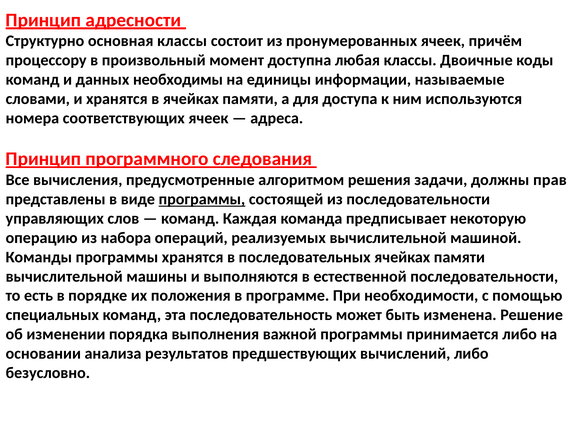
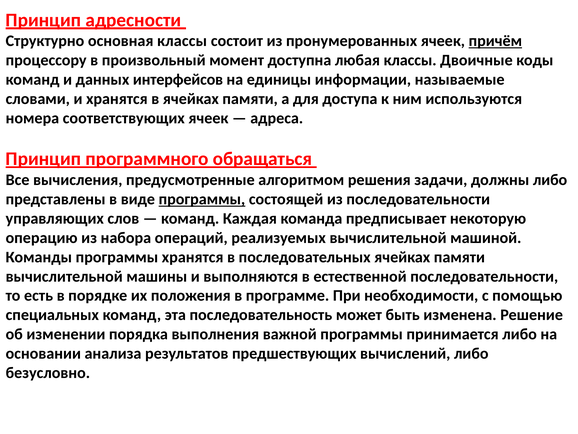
причём underline: none -> present (495, 41)
необходимы: необходимы -> интерфейсов (178, 79)
следования: следования -> обращаться (262, 159)
должны прав: прав -> либо (550, 180)
